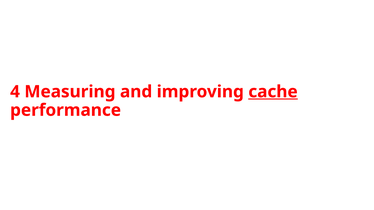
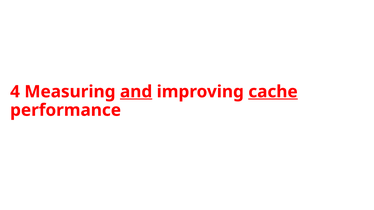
and underline: none -> present (136, 92)
